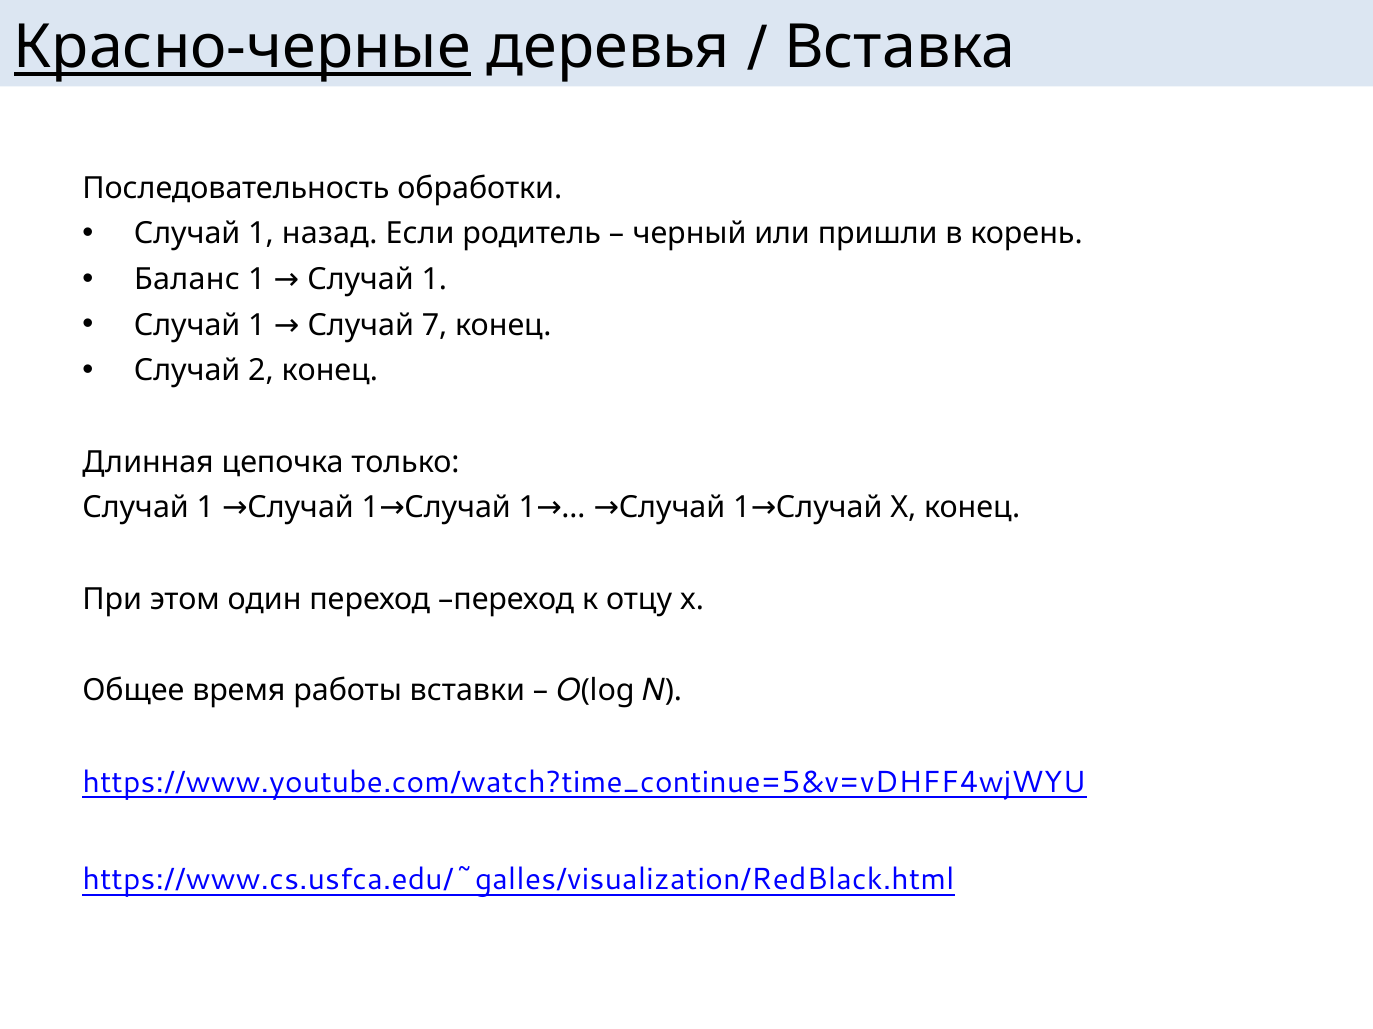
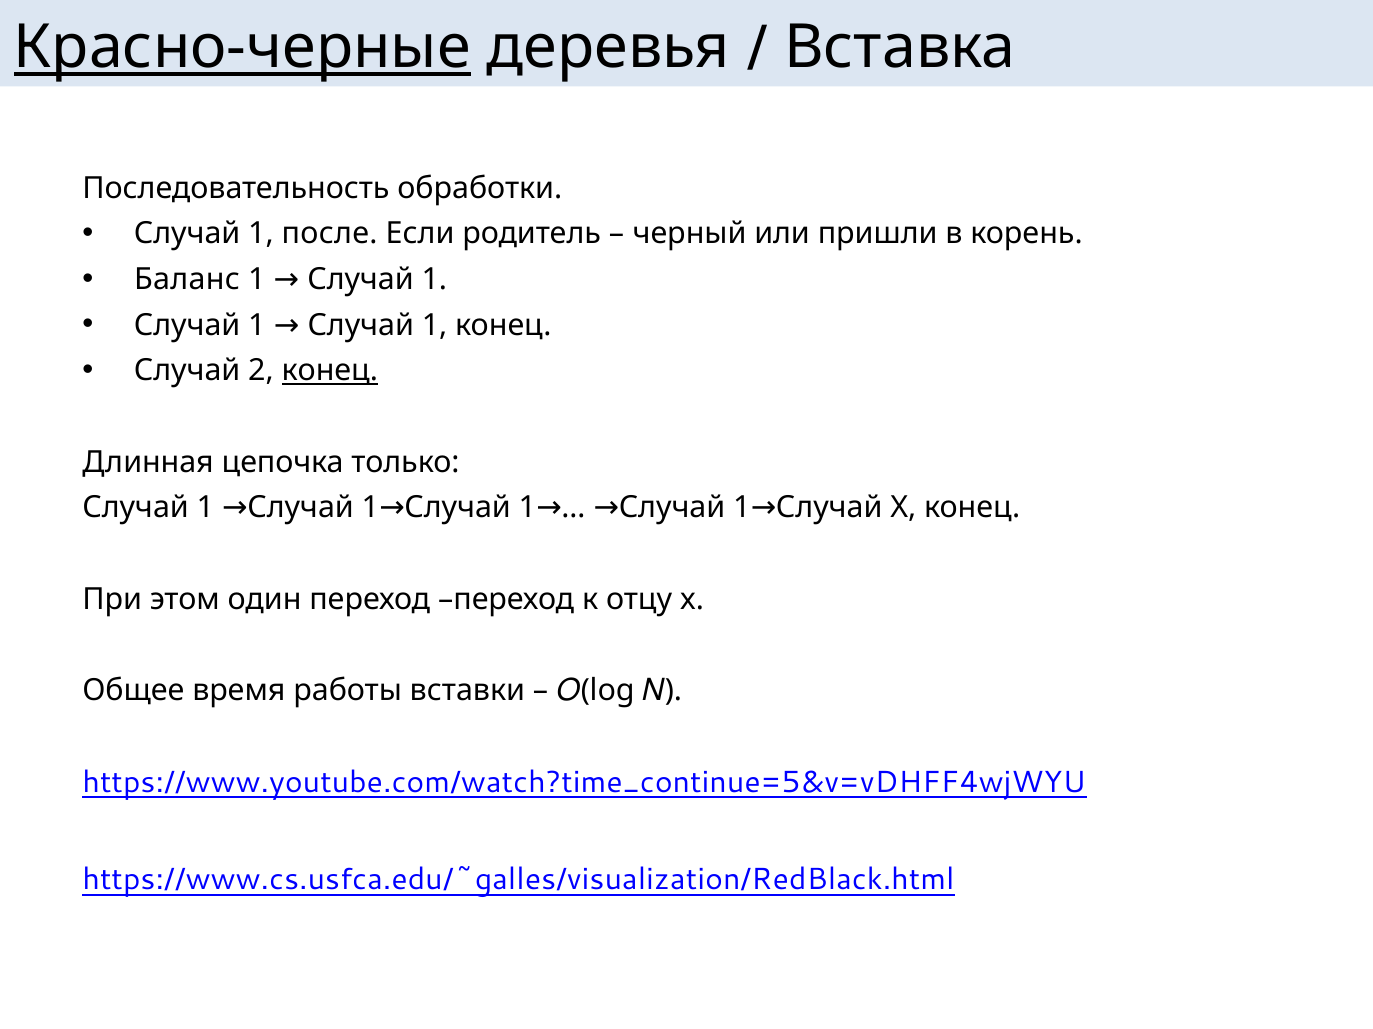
назад: назад -> после (330, 234)
7: 7 -> 1 (435, 325)
конец underline: none -> present (330, 371)
